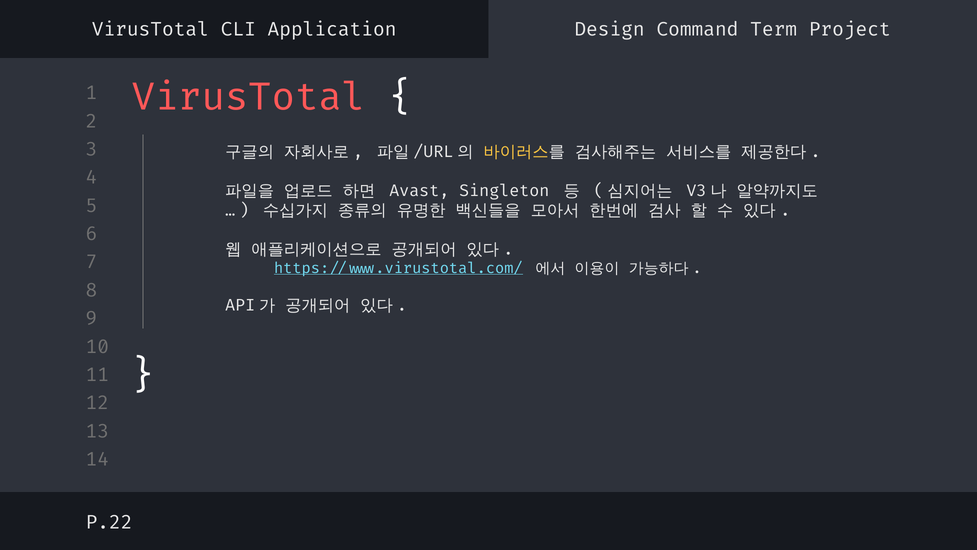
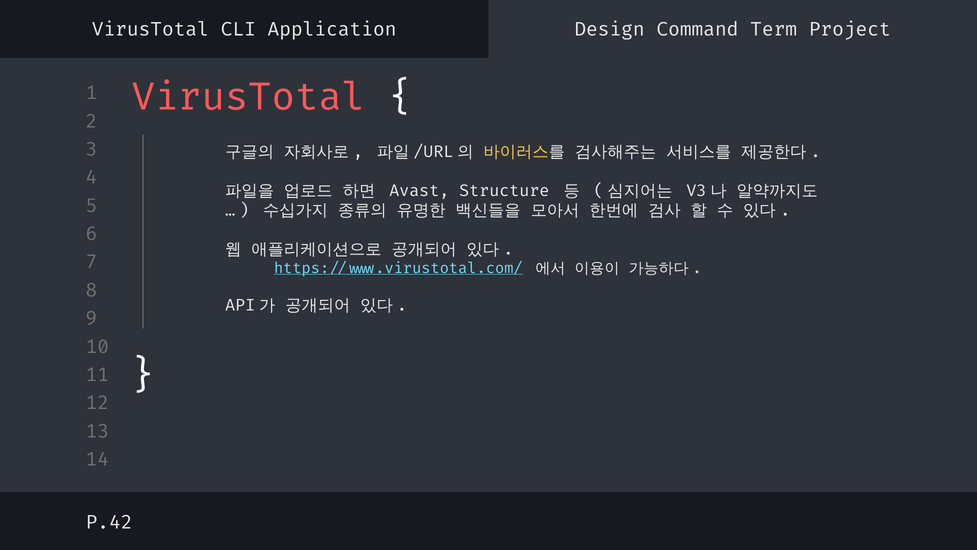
Singleton: Singleton -> Structure (504, 191)
P.22: P.22 -> P.42 (109, 522)
